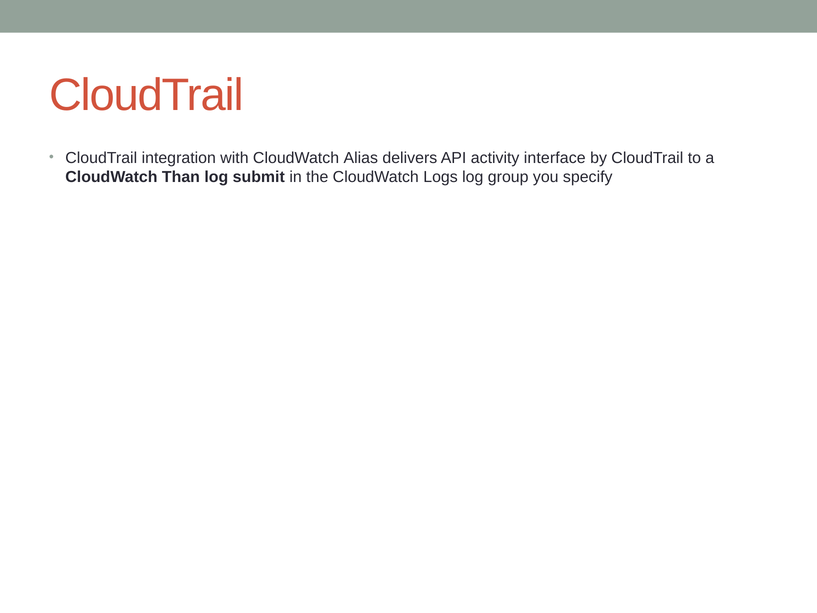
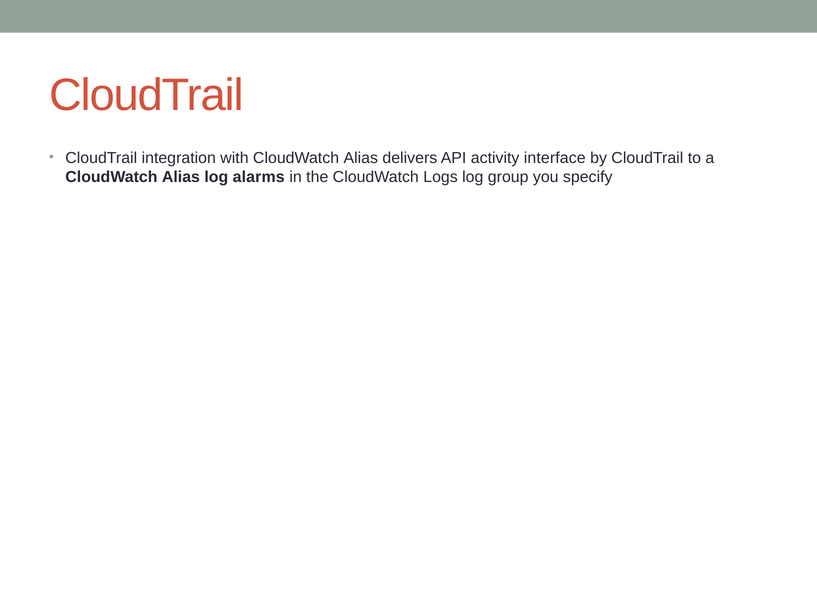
Than: Than -> Alias (181, 177)
submit: submit -> alarms (259, 177)
